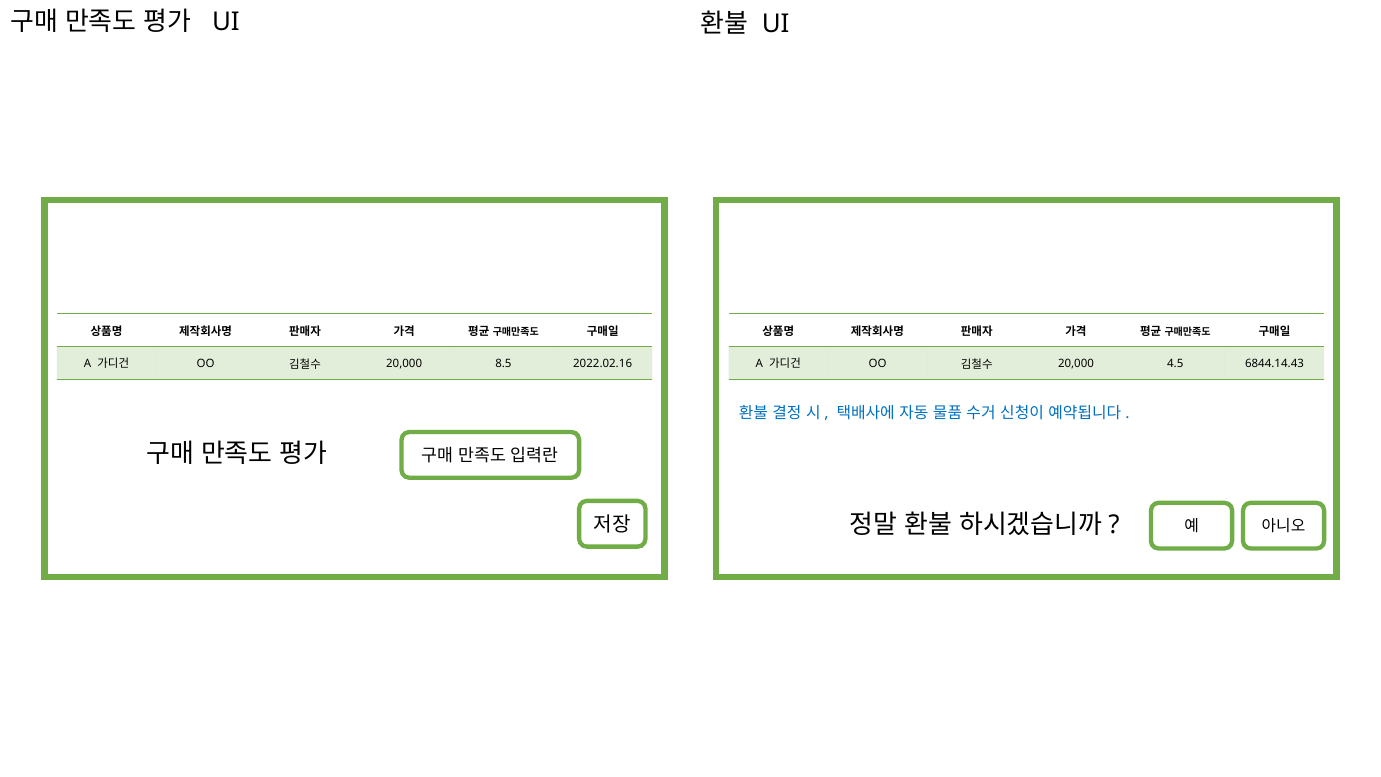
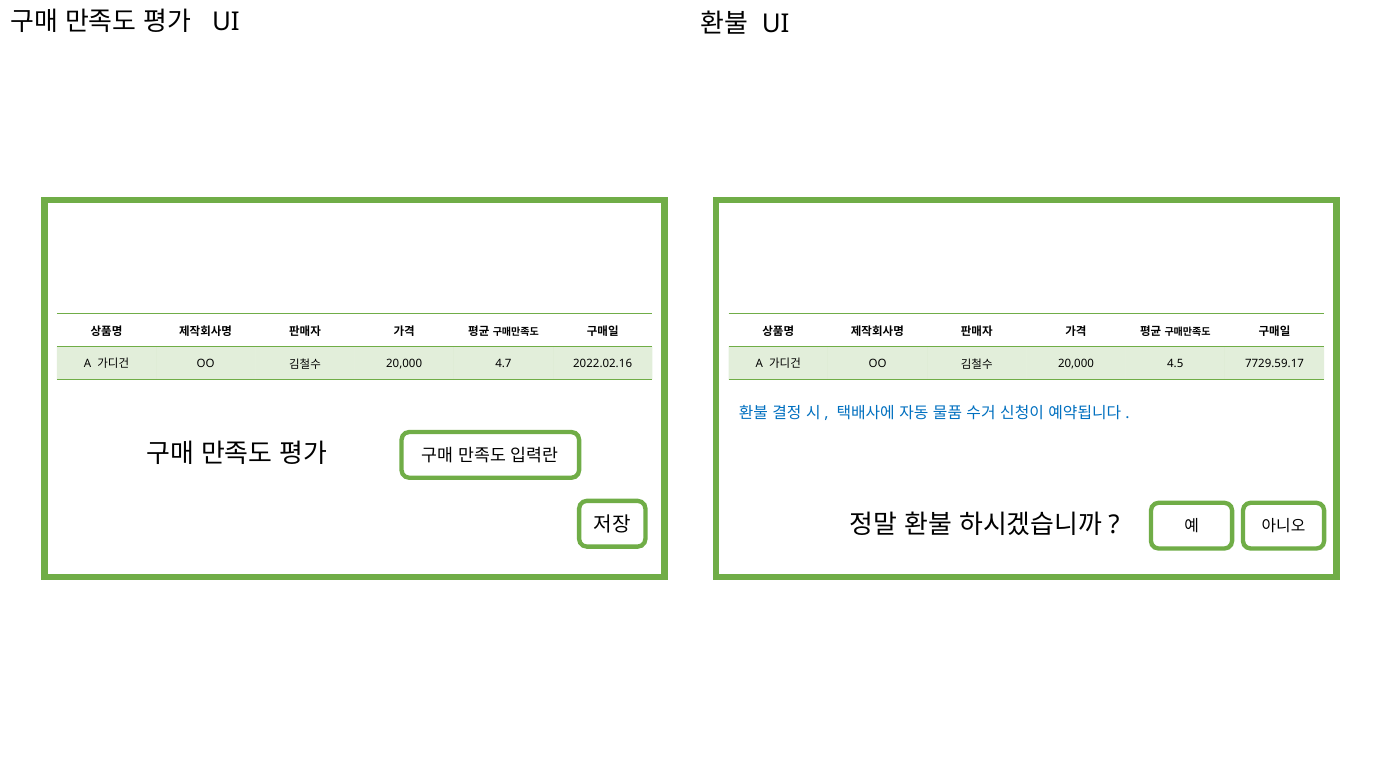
8.5: 8.5 -> 4.7 (503, 364)
6844.14.43: 6844.14.43 -> 7729.59.17 (1274, 364)
